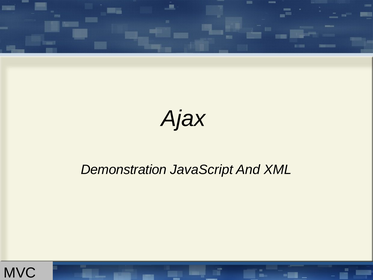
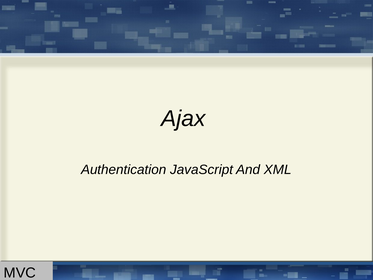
Demonstration: Demonstration -> Authentication (124, 169)
